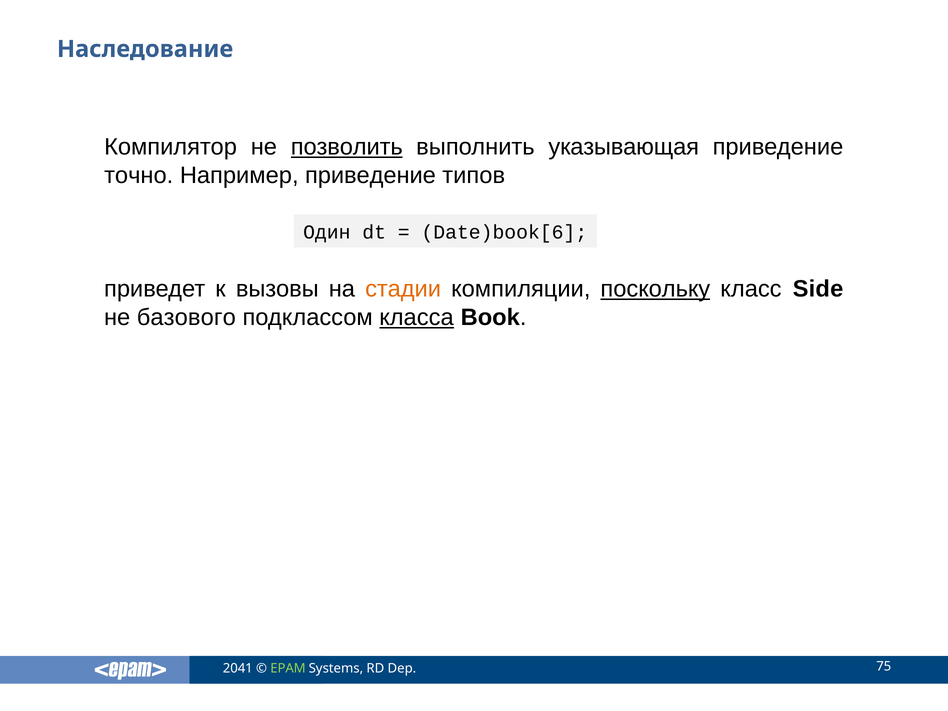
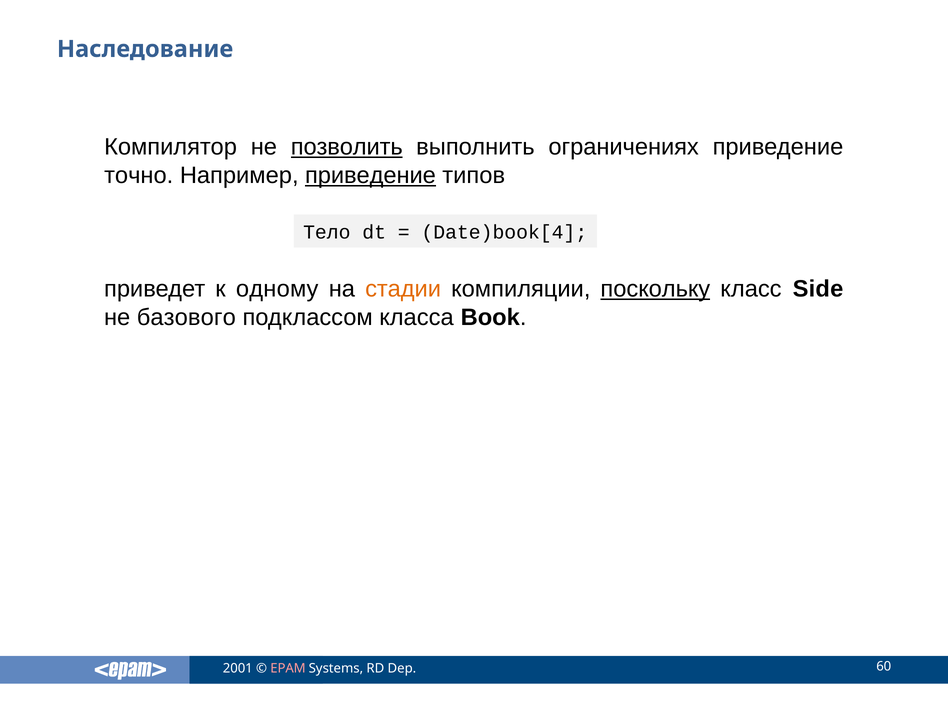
указывающая: указывающая -> ограничениях (624, 147)
приведение underline: none -> present (370, 175)
Один: Один -> Тело (327, 232)
Date)book[6: Date)book[6 -> Date)book[4 (504, 232)
вызовы: вызовы -> одному (277, 289)
класса underline: present -> none (417, 318)
2041: 2041 -> 2001 (238, 669)
EPAM colour: light green -> pink (288, 669)
75: 75 -> 60 (884, 667)
